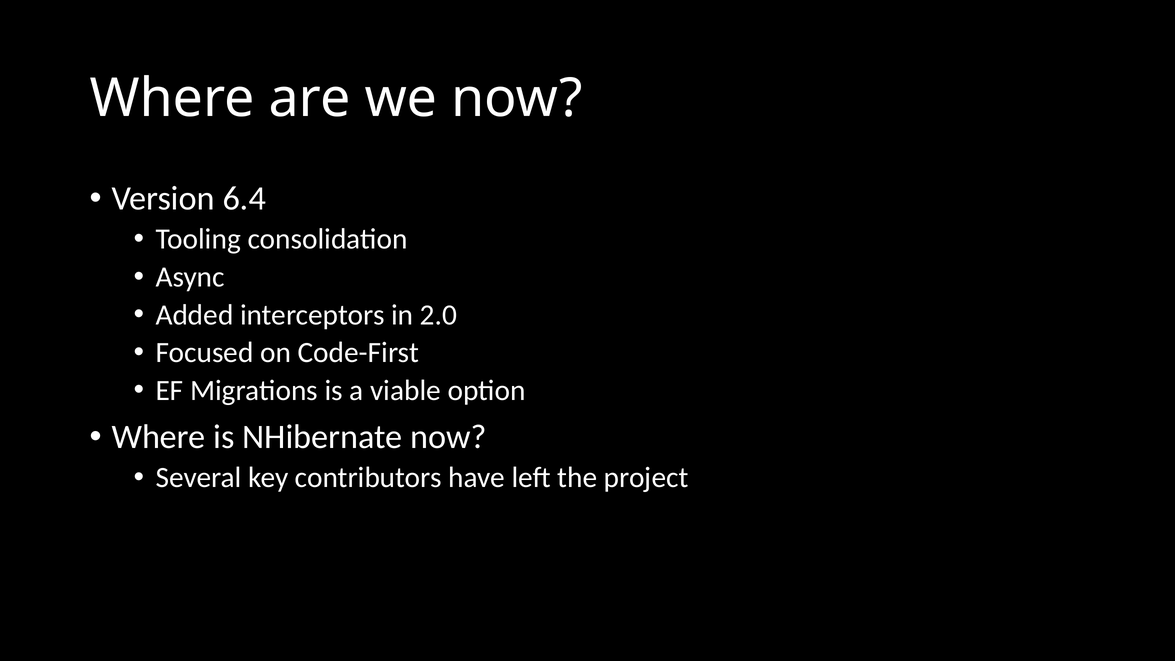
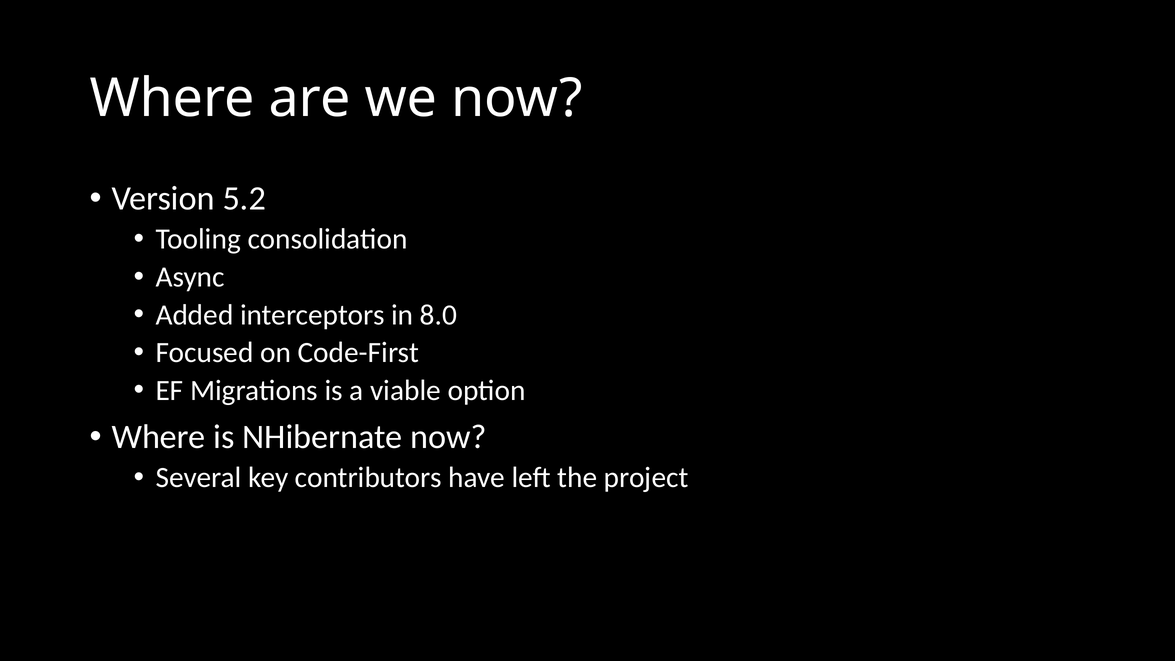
6.4: 6.4 -> 5.2 (244, 199)
2.0: 2.0 -> 8.0 (438, 315)
